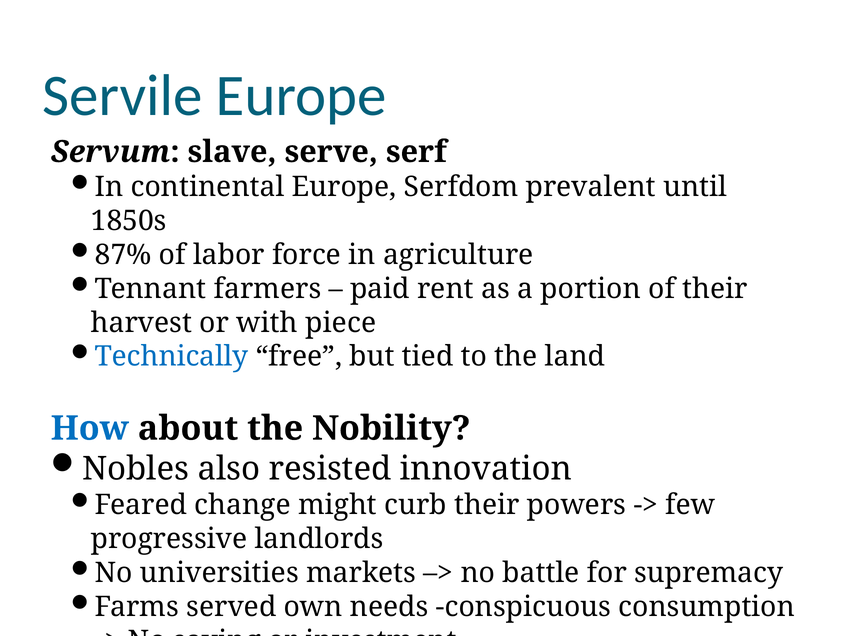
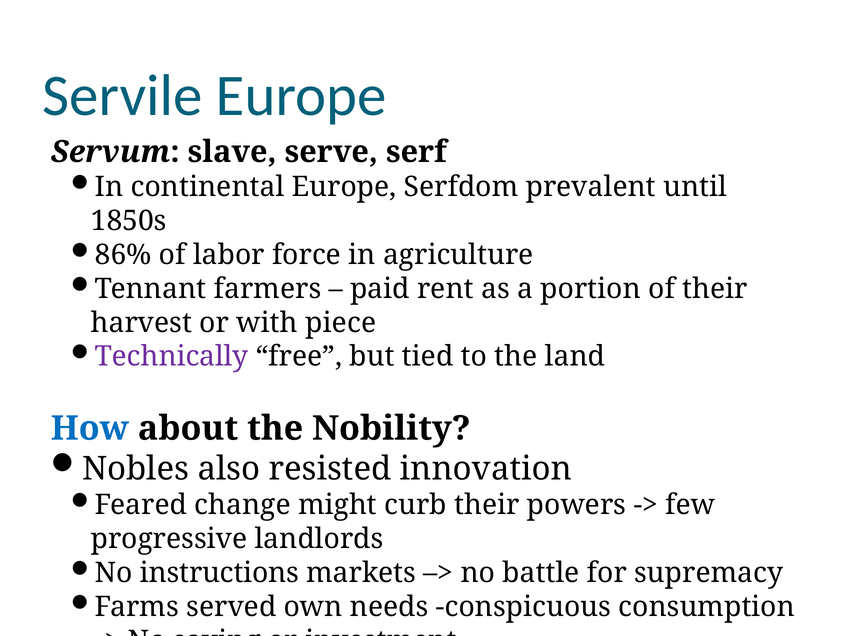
87%: 87% -> 86% (123, 255)
Technically colour: blue -> purple (172, 357)
universities: universities -> instructions (220, 573)
